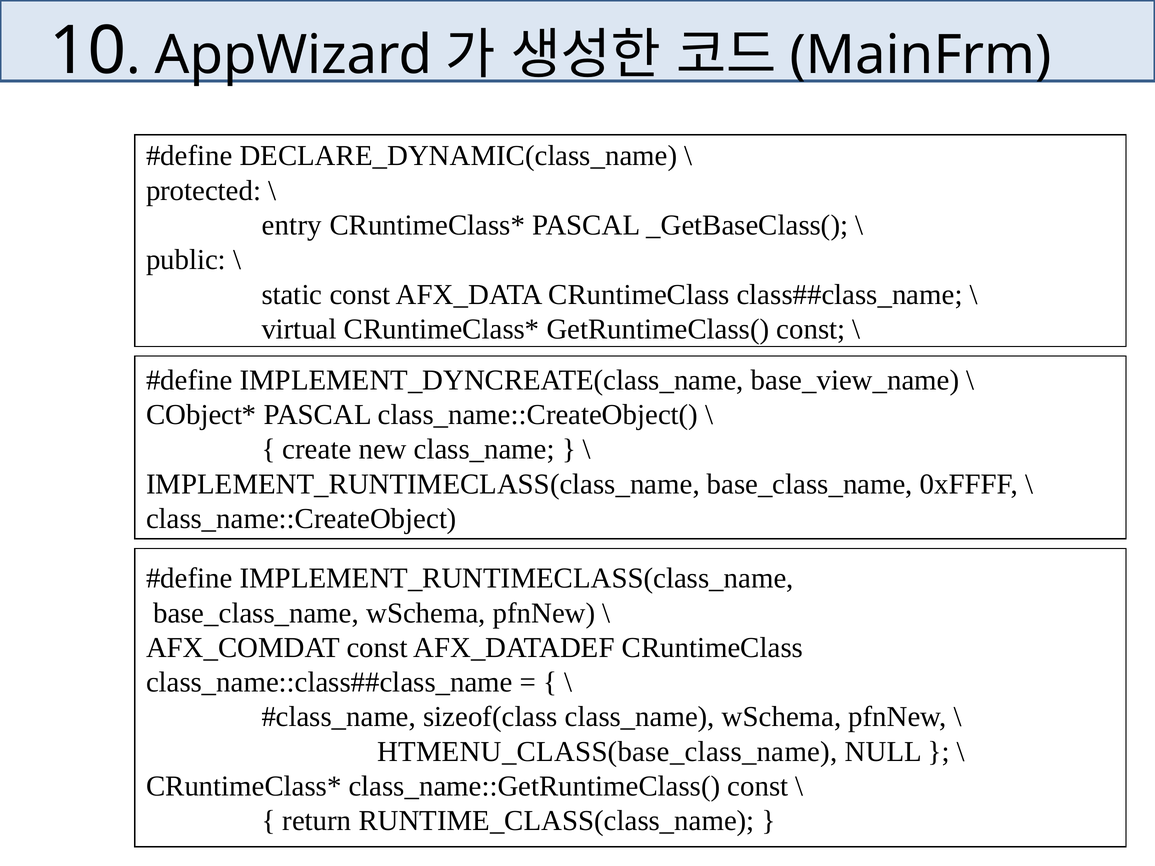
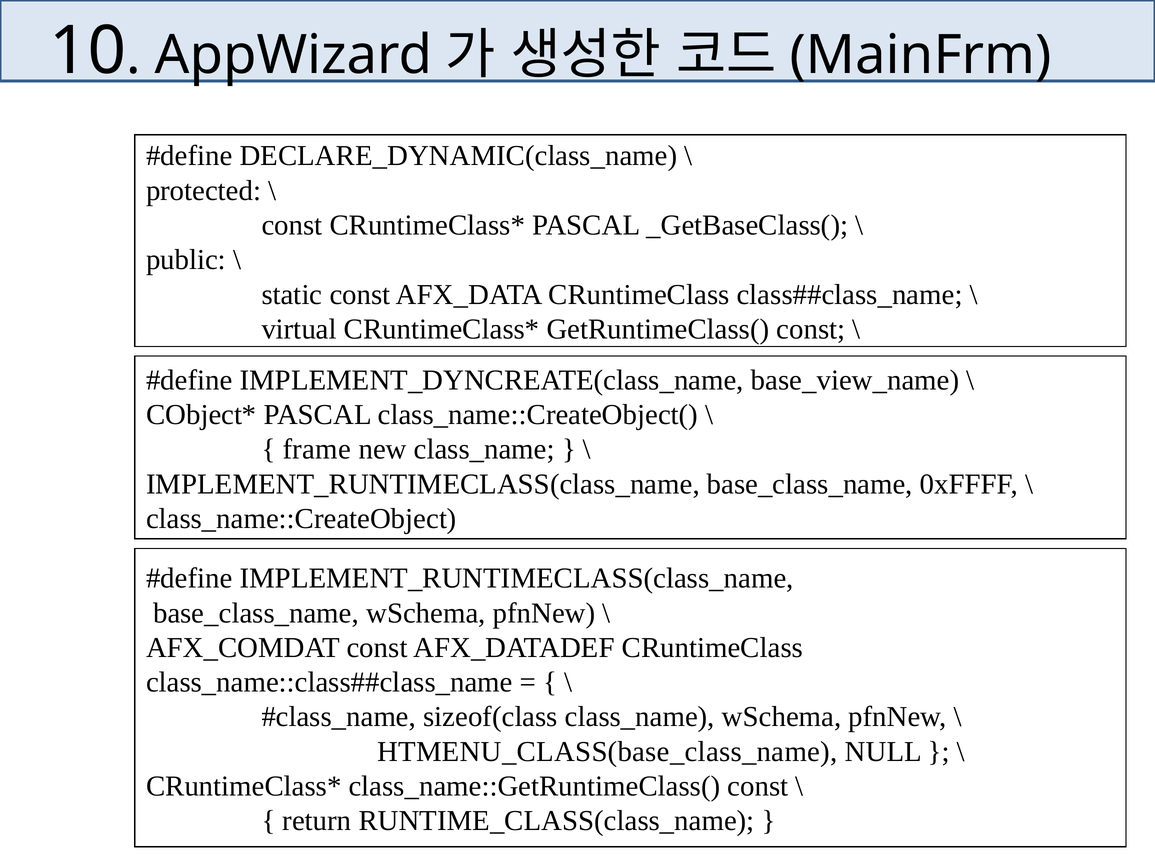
entry: entry -> const (292, 225)
create: create -> frame (317, 450)
